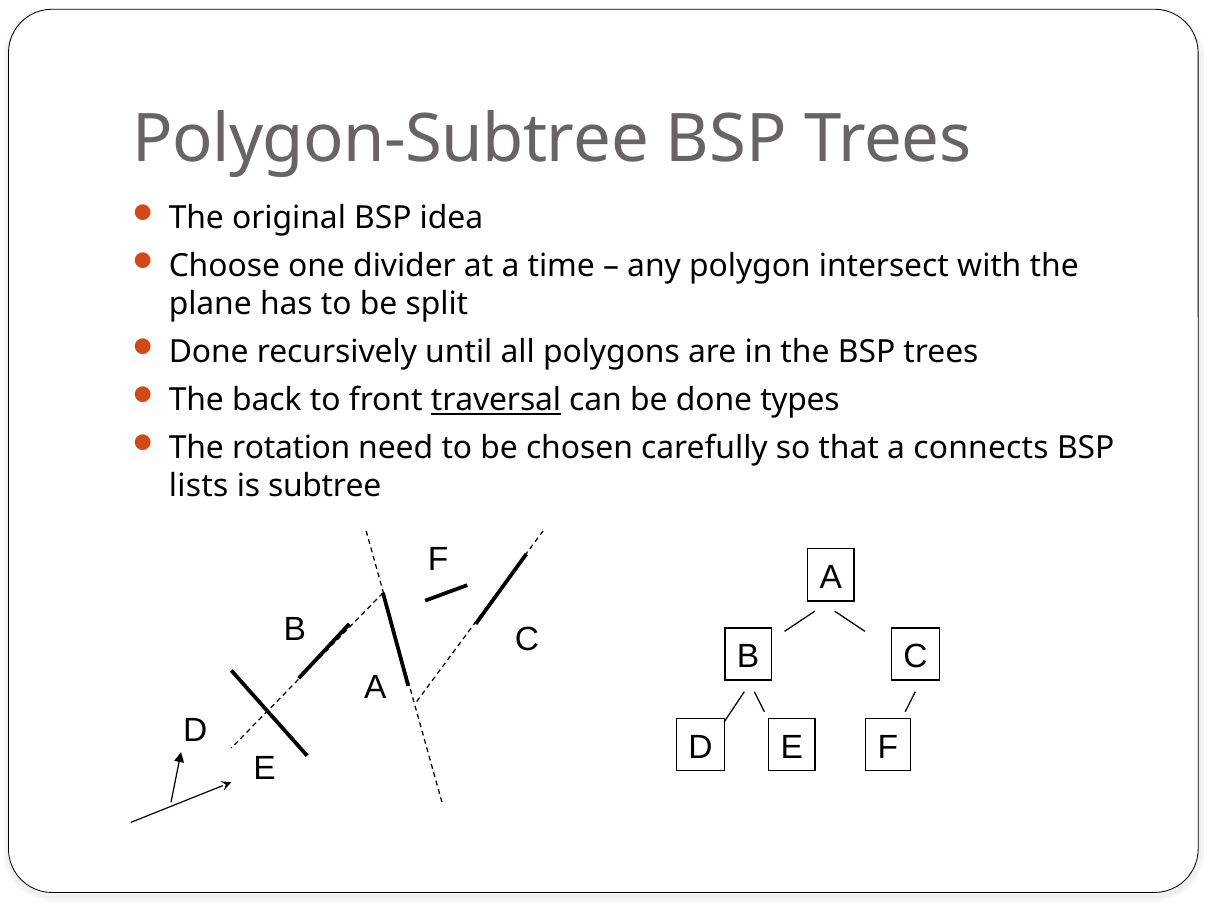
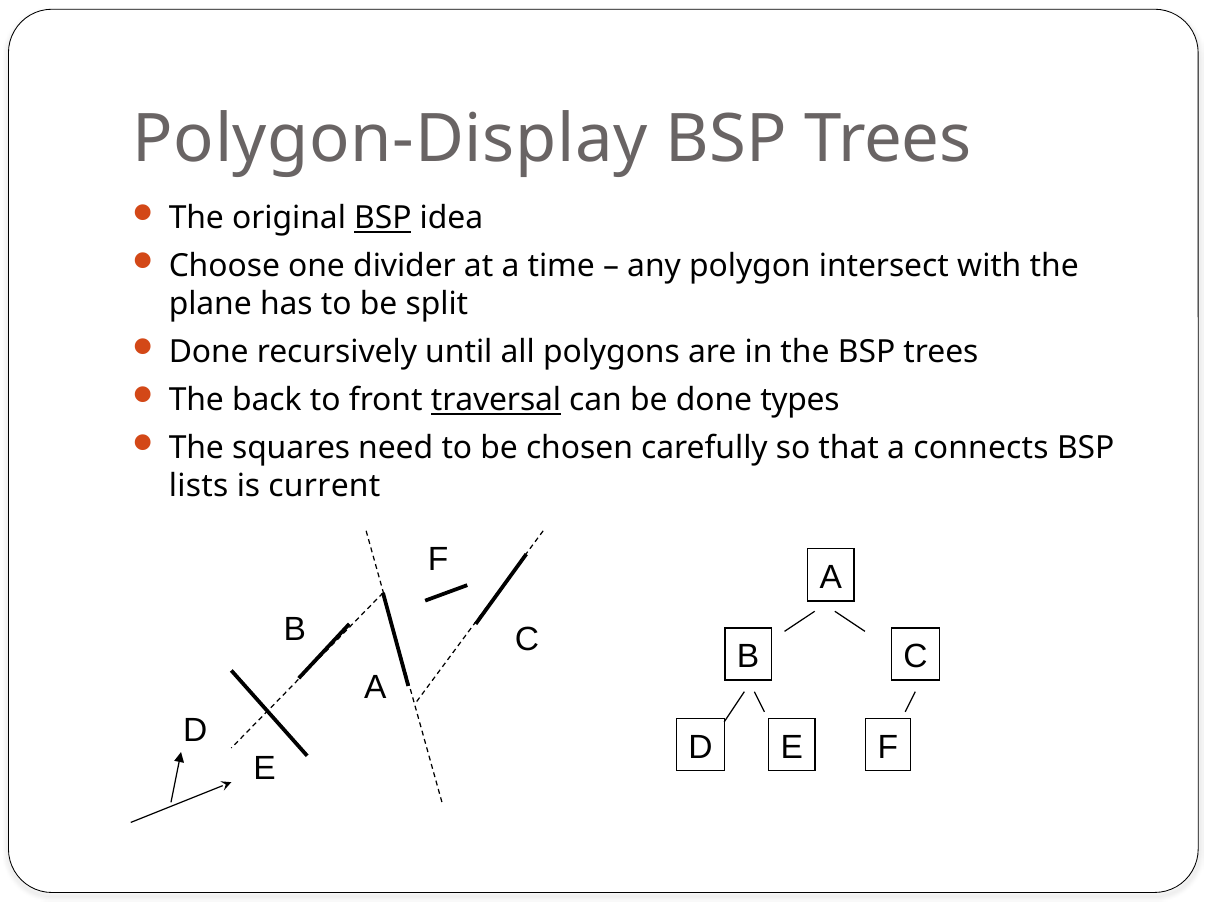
Polygon-Subtree: Polygon-Subtree -> Polygon-Display (390, 139)
BSP underline: none -> present (383, 218)
rotation: rotation -> squares (291, 448)
subtree: subtree -> current (324, 487)
